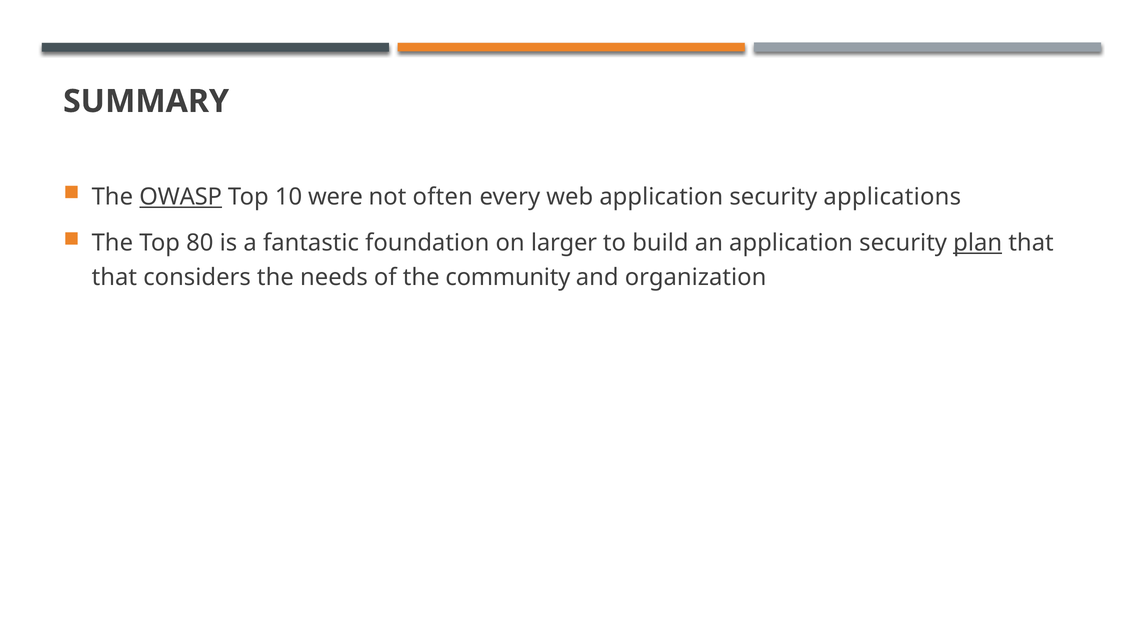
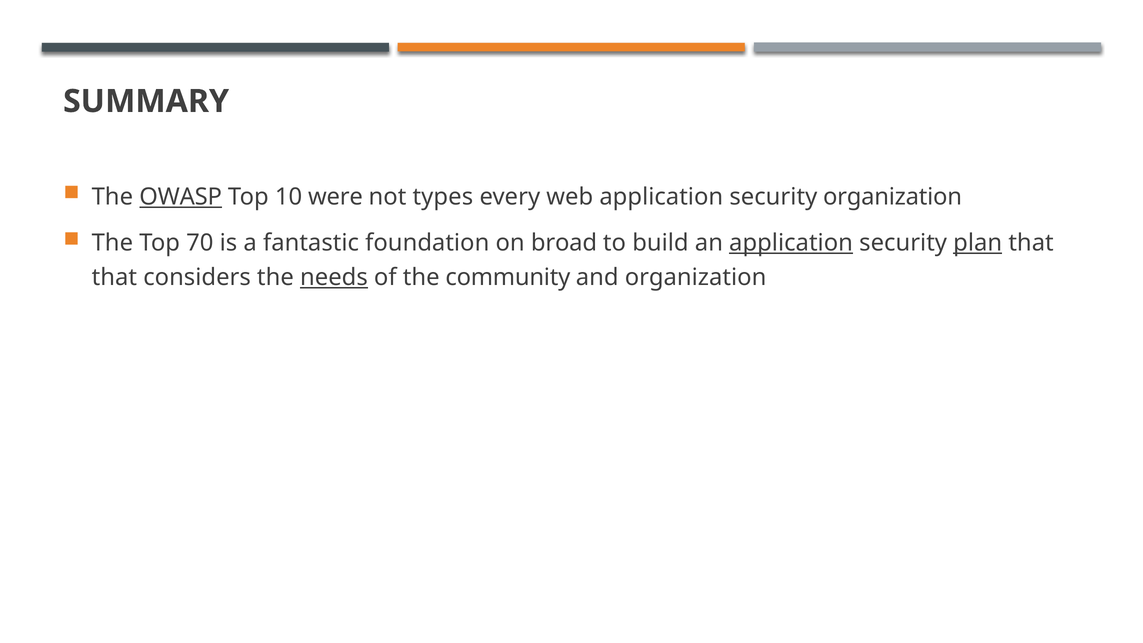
often: often -> types (443, 197)
security applications: applications -> organization (892, 197)
80: 80 -> 70 (200, 243)
larger: larger -> broad (564, 243)
application underline: none -> present (791, 243)
needs underline: none -> present (334, 277)
